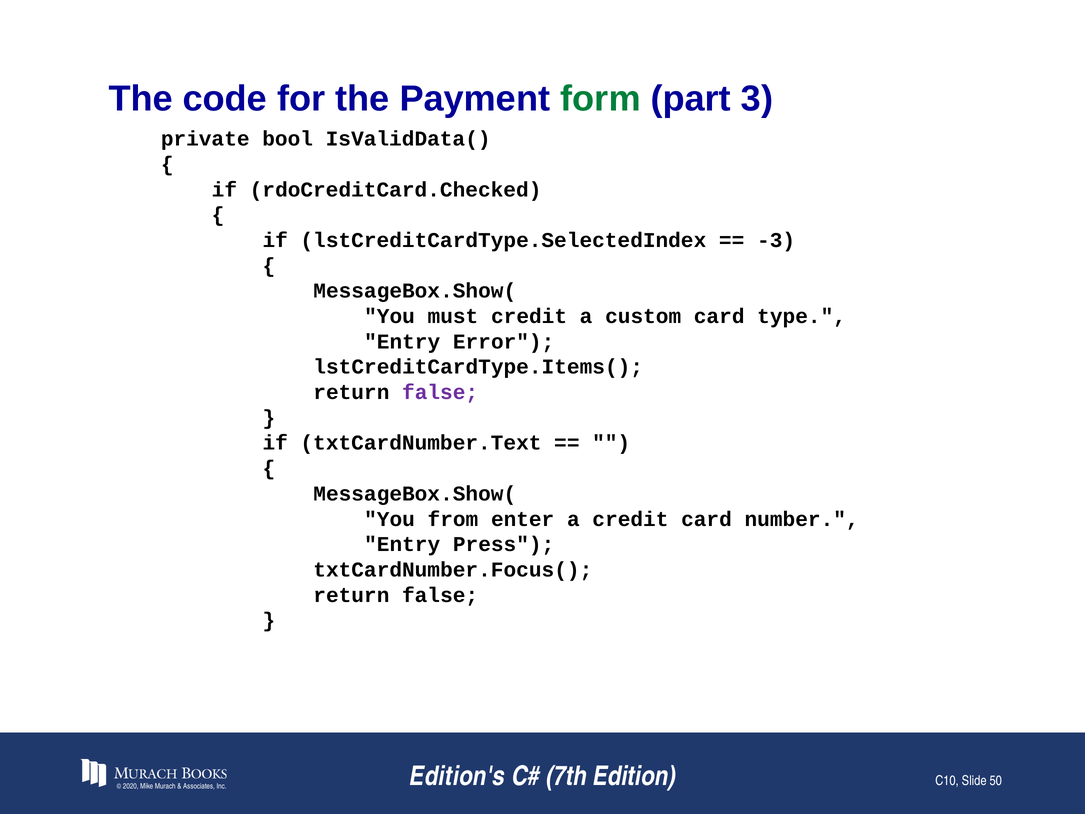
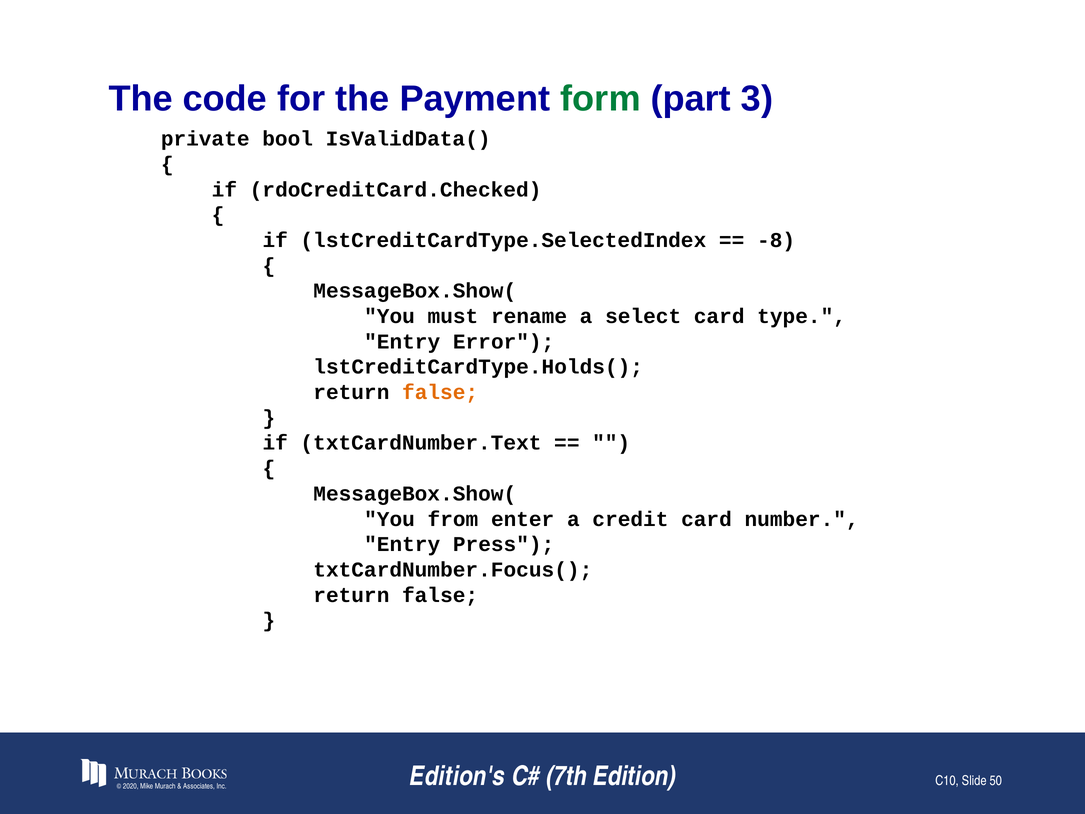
-3: -3 -> -8 (776, 240)
must credit: credit -> rename (529, 316)
custom: custom -> select (643, 316)
lstCreditCardType.Items(: lstCreditCardType.Items( -> lstCreditCardType.Holds( (478, 367)
false colour: purple -> orange (440, 392)
